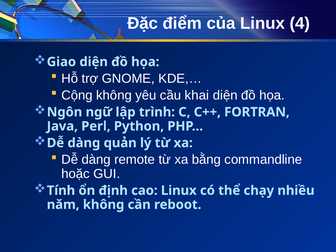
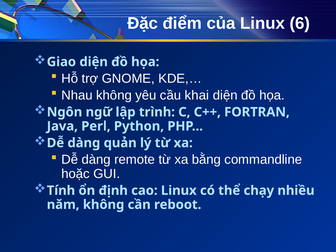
4: 4 -> 6 (300, 23)
Cộng: Cộng -> Nhau (77, 95)
